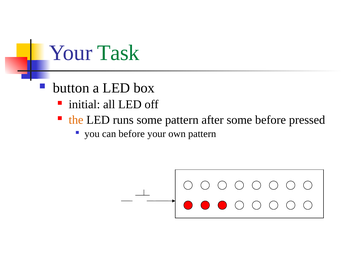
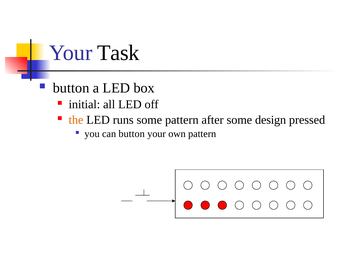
Task colour: green -> black (118, 53)
some before: before -> design (271, 120)
can before: before -> button (132, 134)
